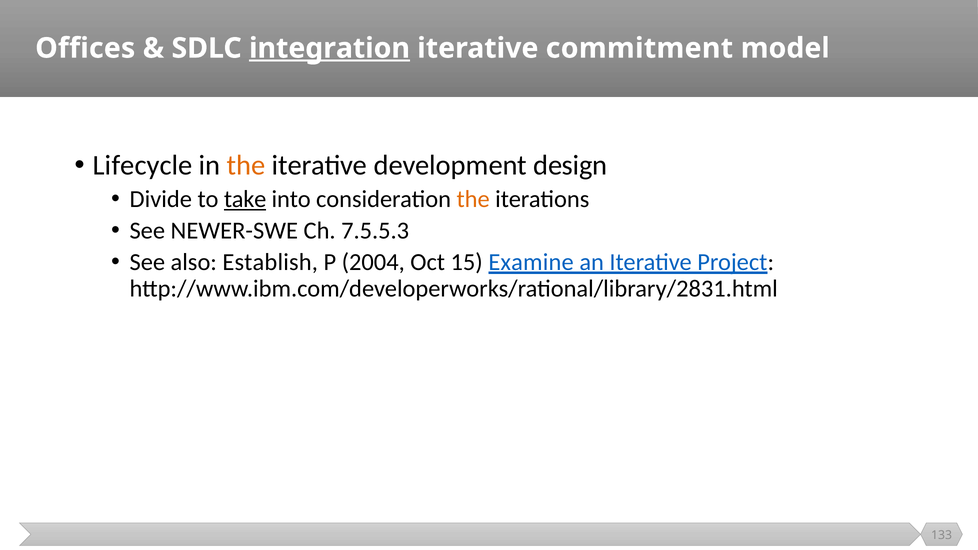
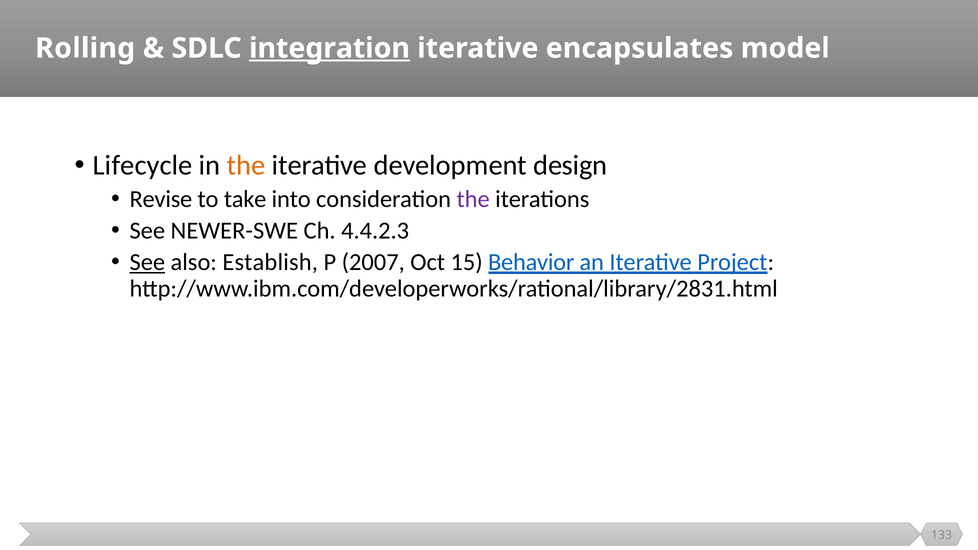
Offices: Offices -> Rolling (85, 48)
commitment: commitment -> encapsulates (640, 48)
Divide: Divide -> Revise (161, 199)
take underline: present -> none (245, 199)
the colour: orange -> purple (473, 199)
7.5.5.3: 7.5.5.3 -> 4.4.2.3 (375, 231)
See underline: none -> present (147, 262)
2004: 2004 -> 2007 (373, 262)
Examine: Examine -> Behavior (531, 262)
